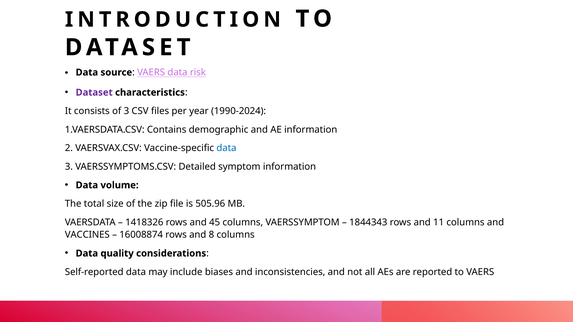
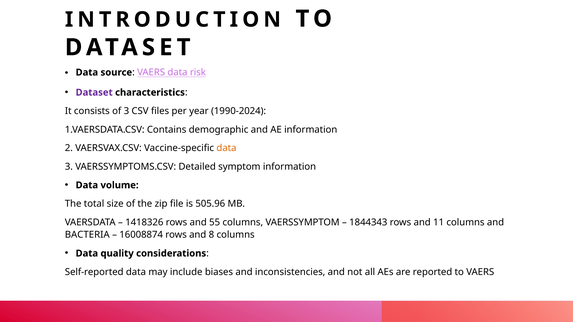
data colour: blue -> orange (226, 148)
45: 45 -> 55 (215, 222)
VACCINES: VACCINES -> BACTERIA (87, 235)
